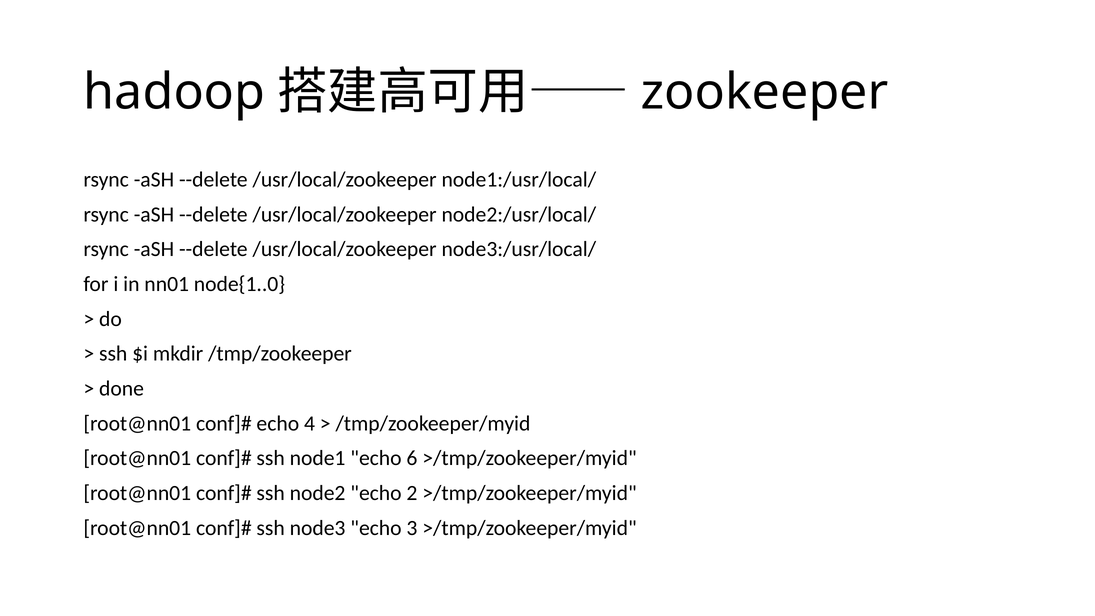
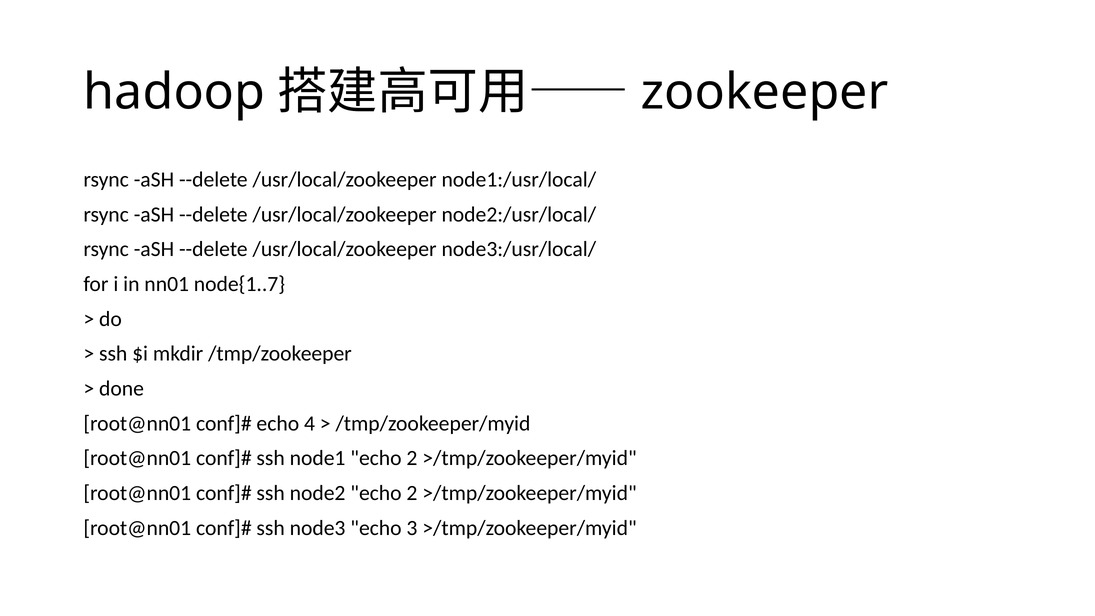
node{1..0: node{1..0 -> node{1..7 (239, 284)
node1 echo 6: 6 -> 2 (412, 458)
